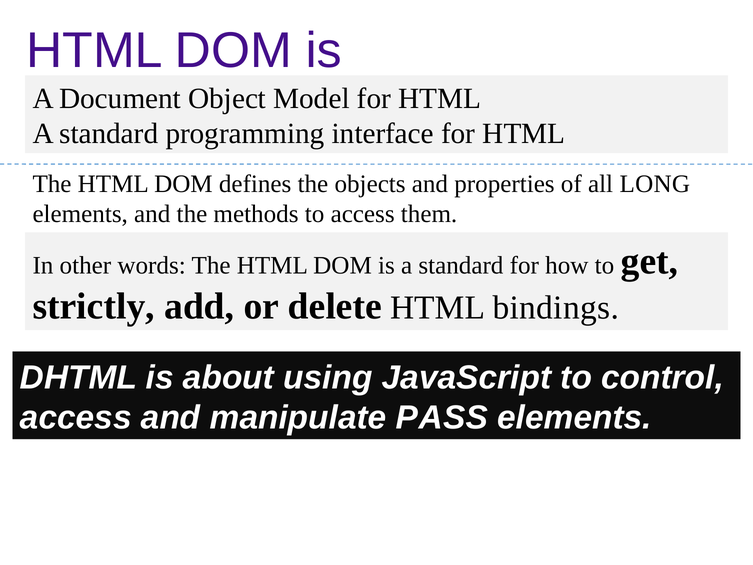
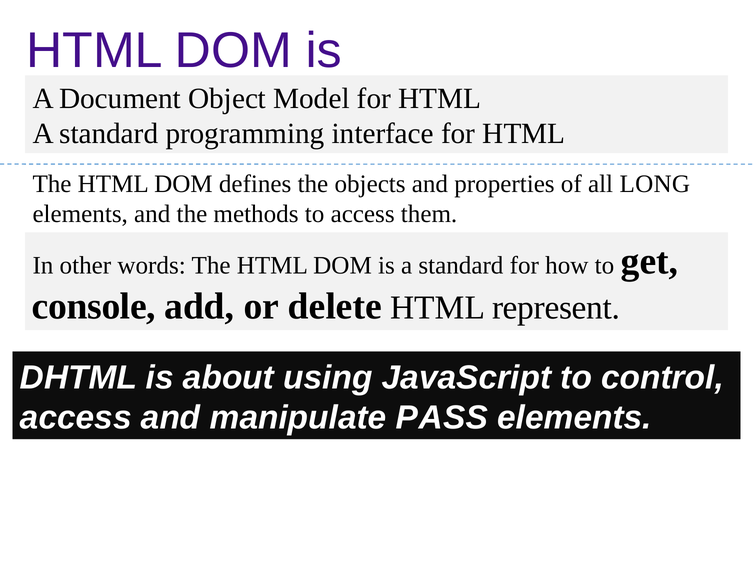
strictly: strictly -> console (94, 306)
bindings: bindings -> represent (556, 308)
